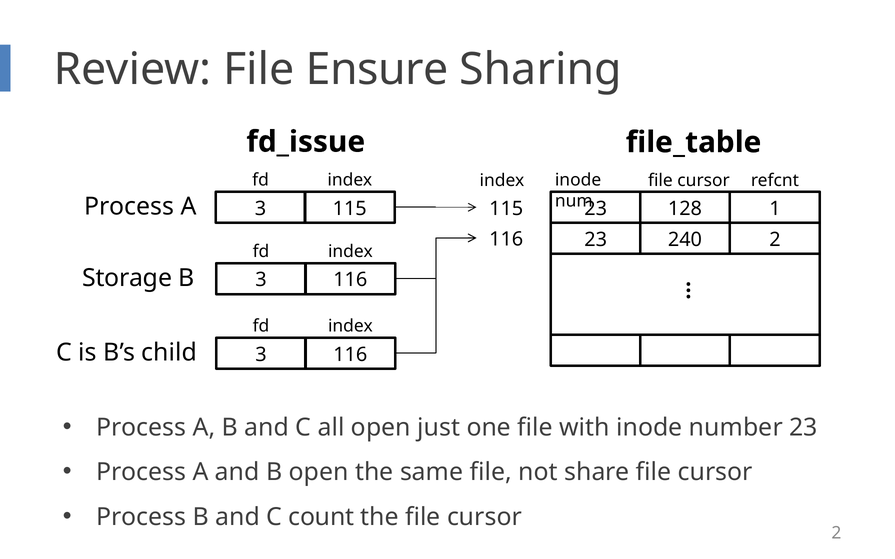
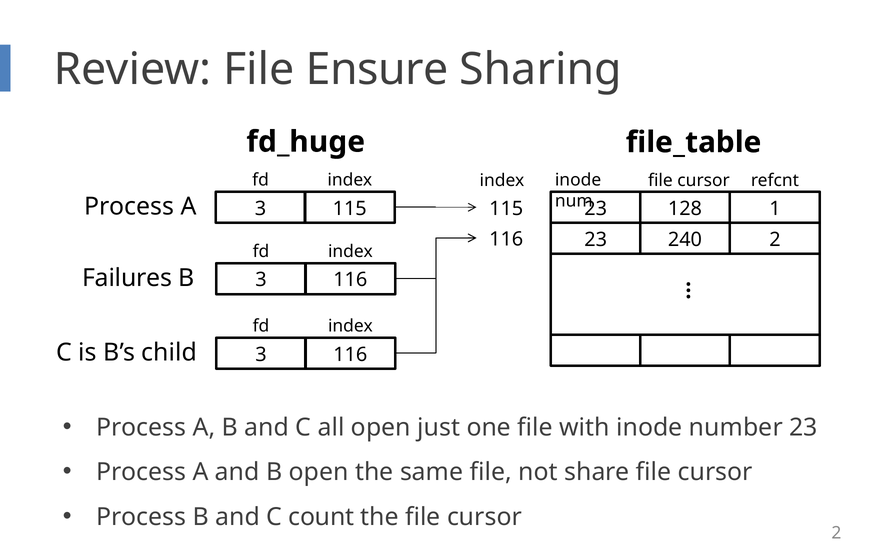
fd_issue: fd_issue -> fd_huge (306, 142)
Storage: Storage -> Failures (127, 278)
